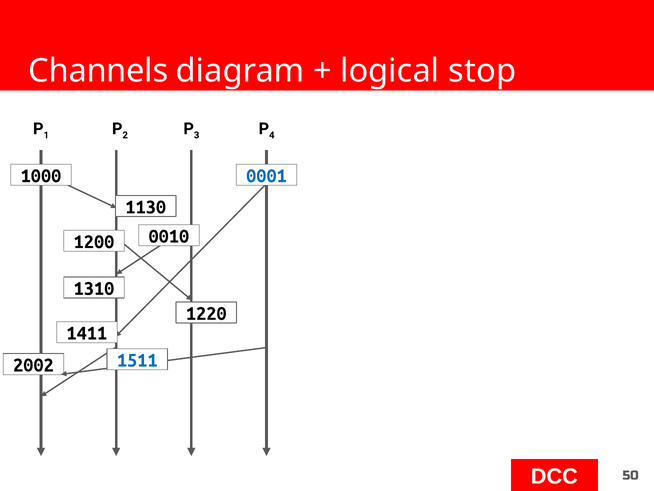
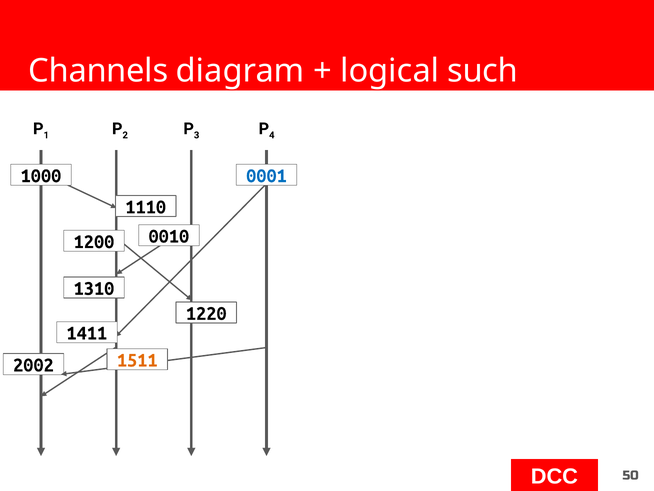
stop: stop -> such (483, 71)
1130: 1130 -> 1110 (146, 207)
1511 colour: blue -> orange (137, 360)
